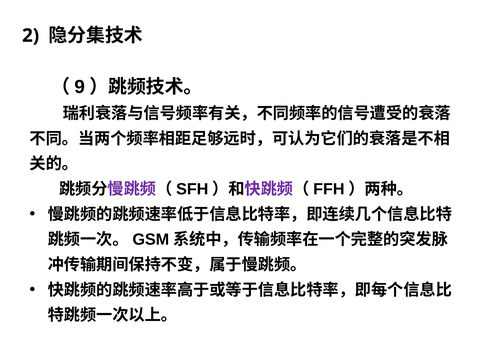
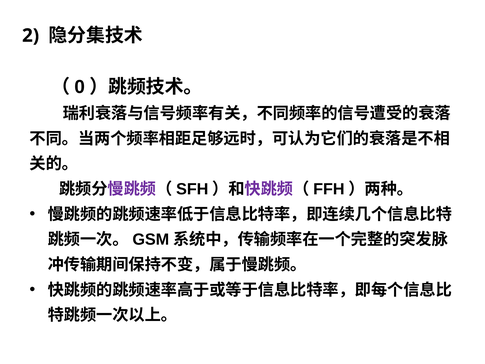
9: 9 -> 0 (80, 87)
